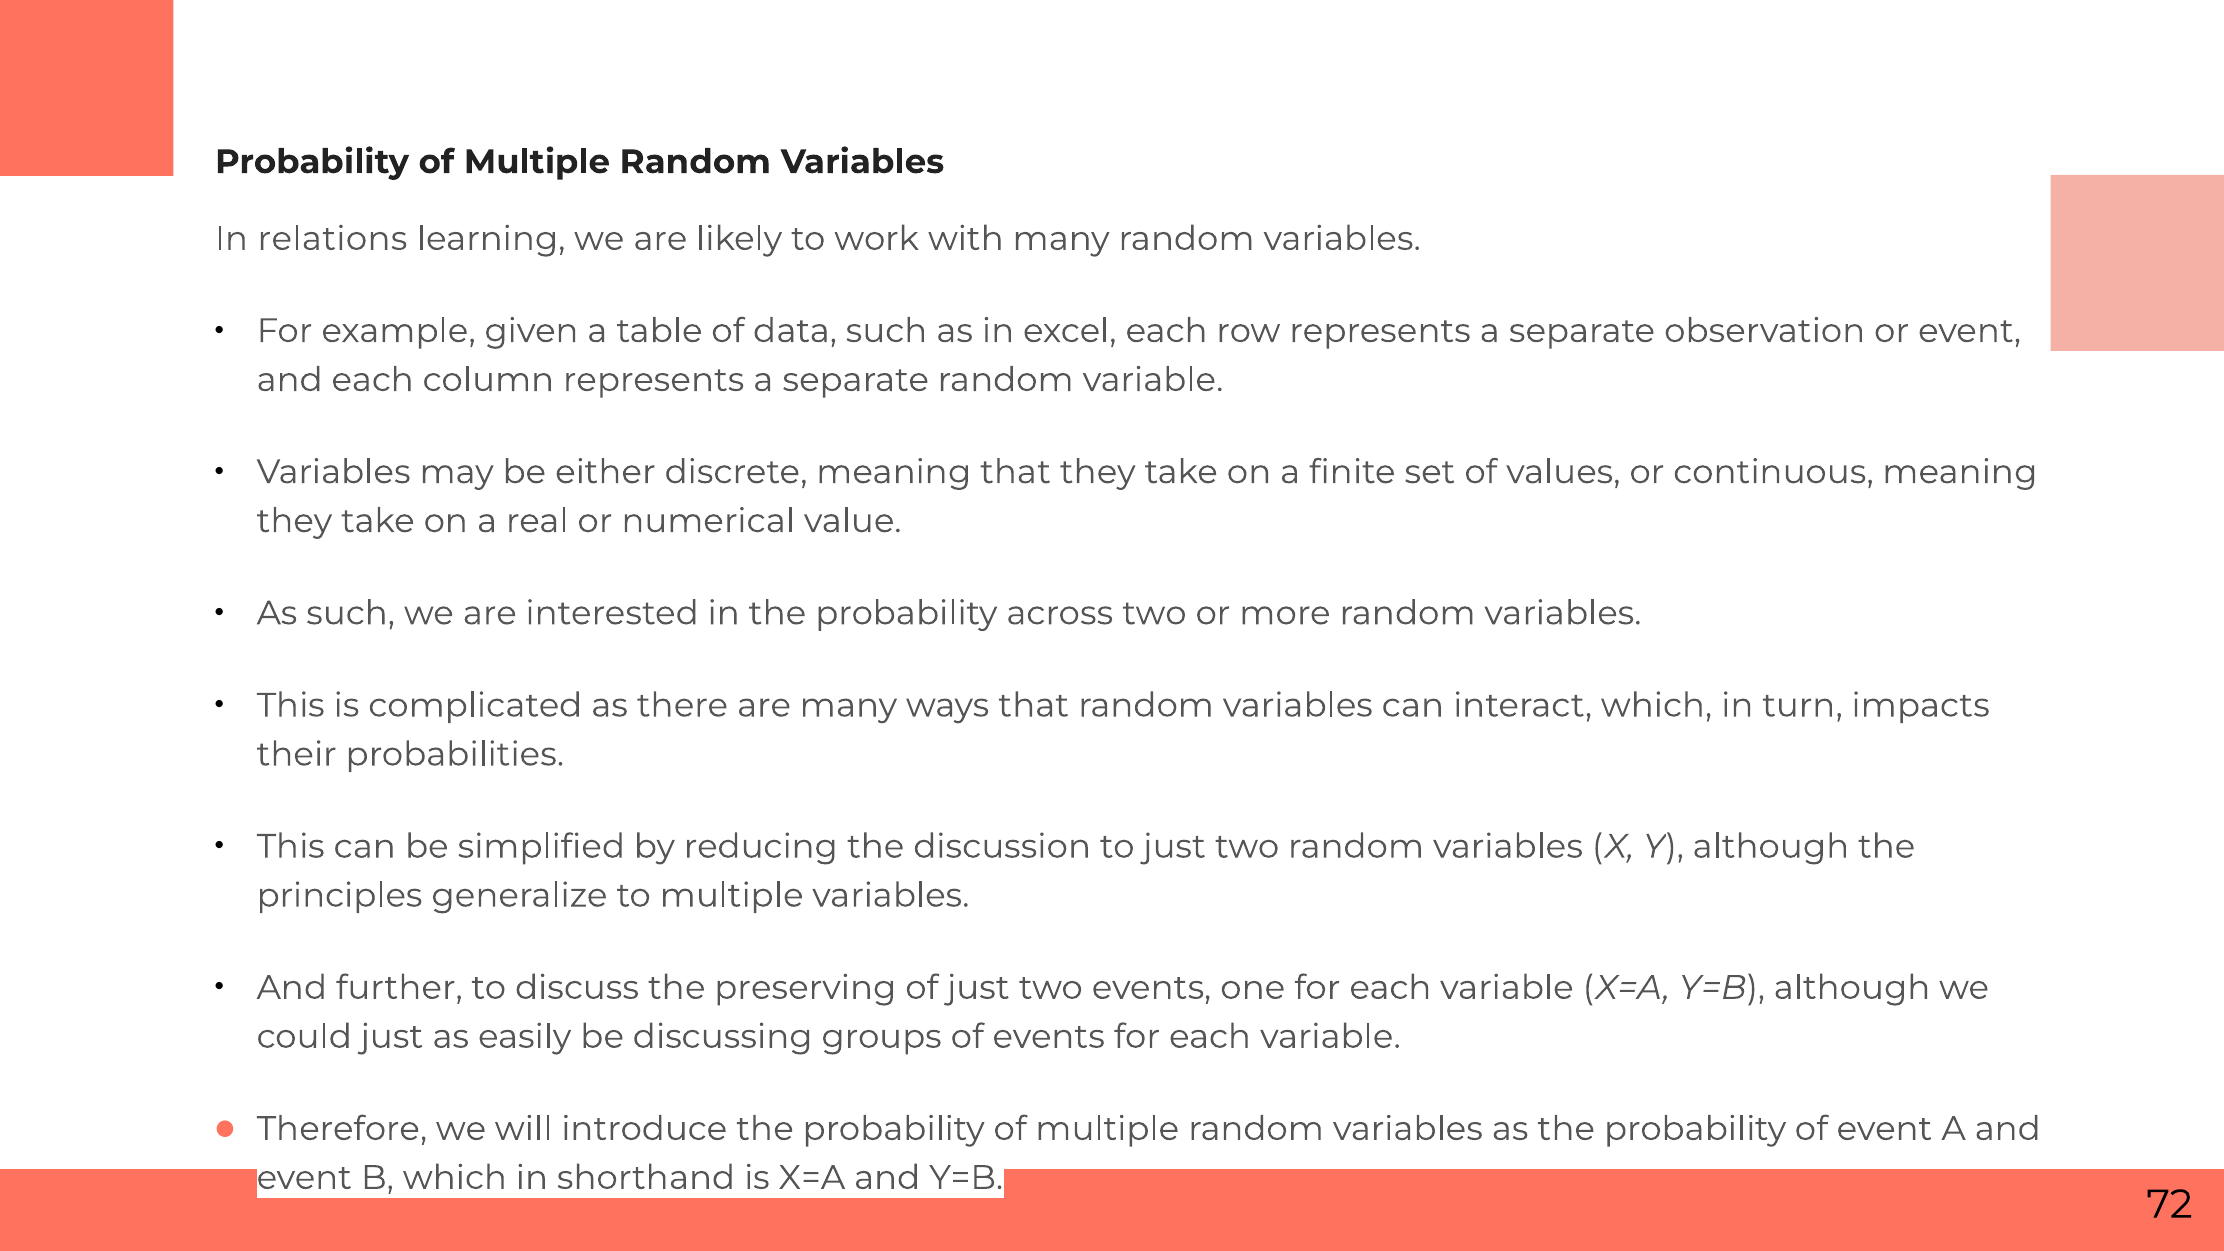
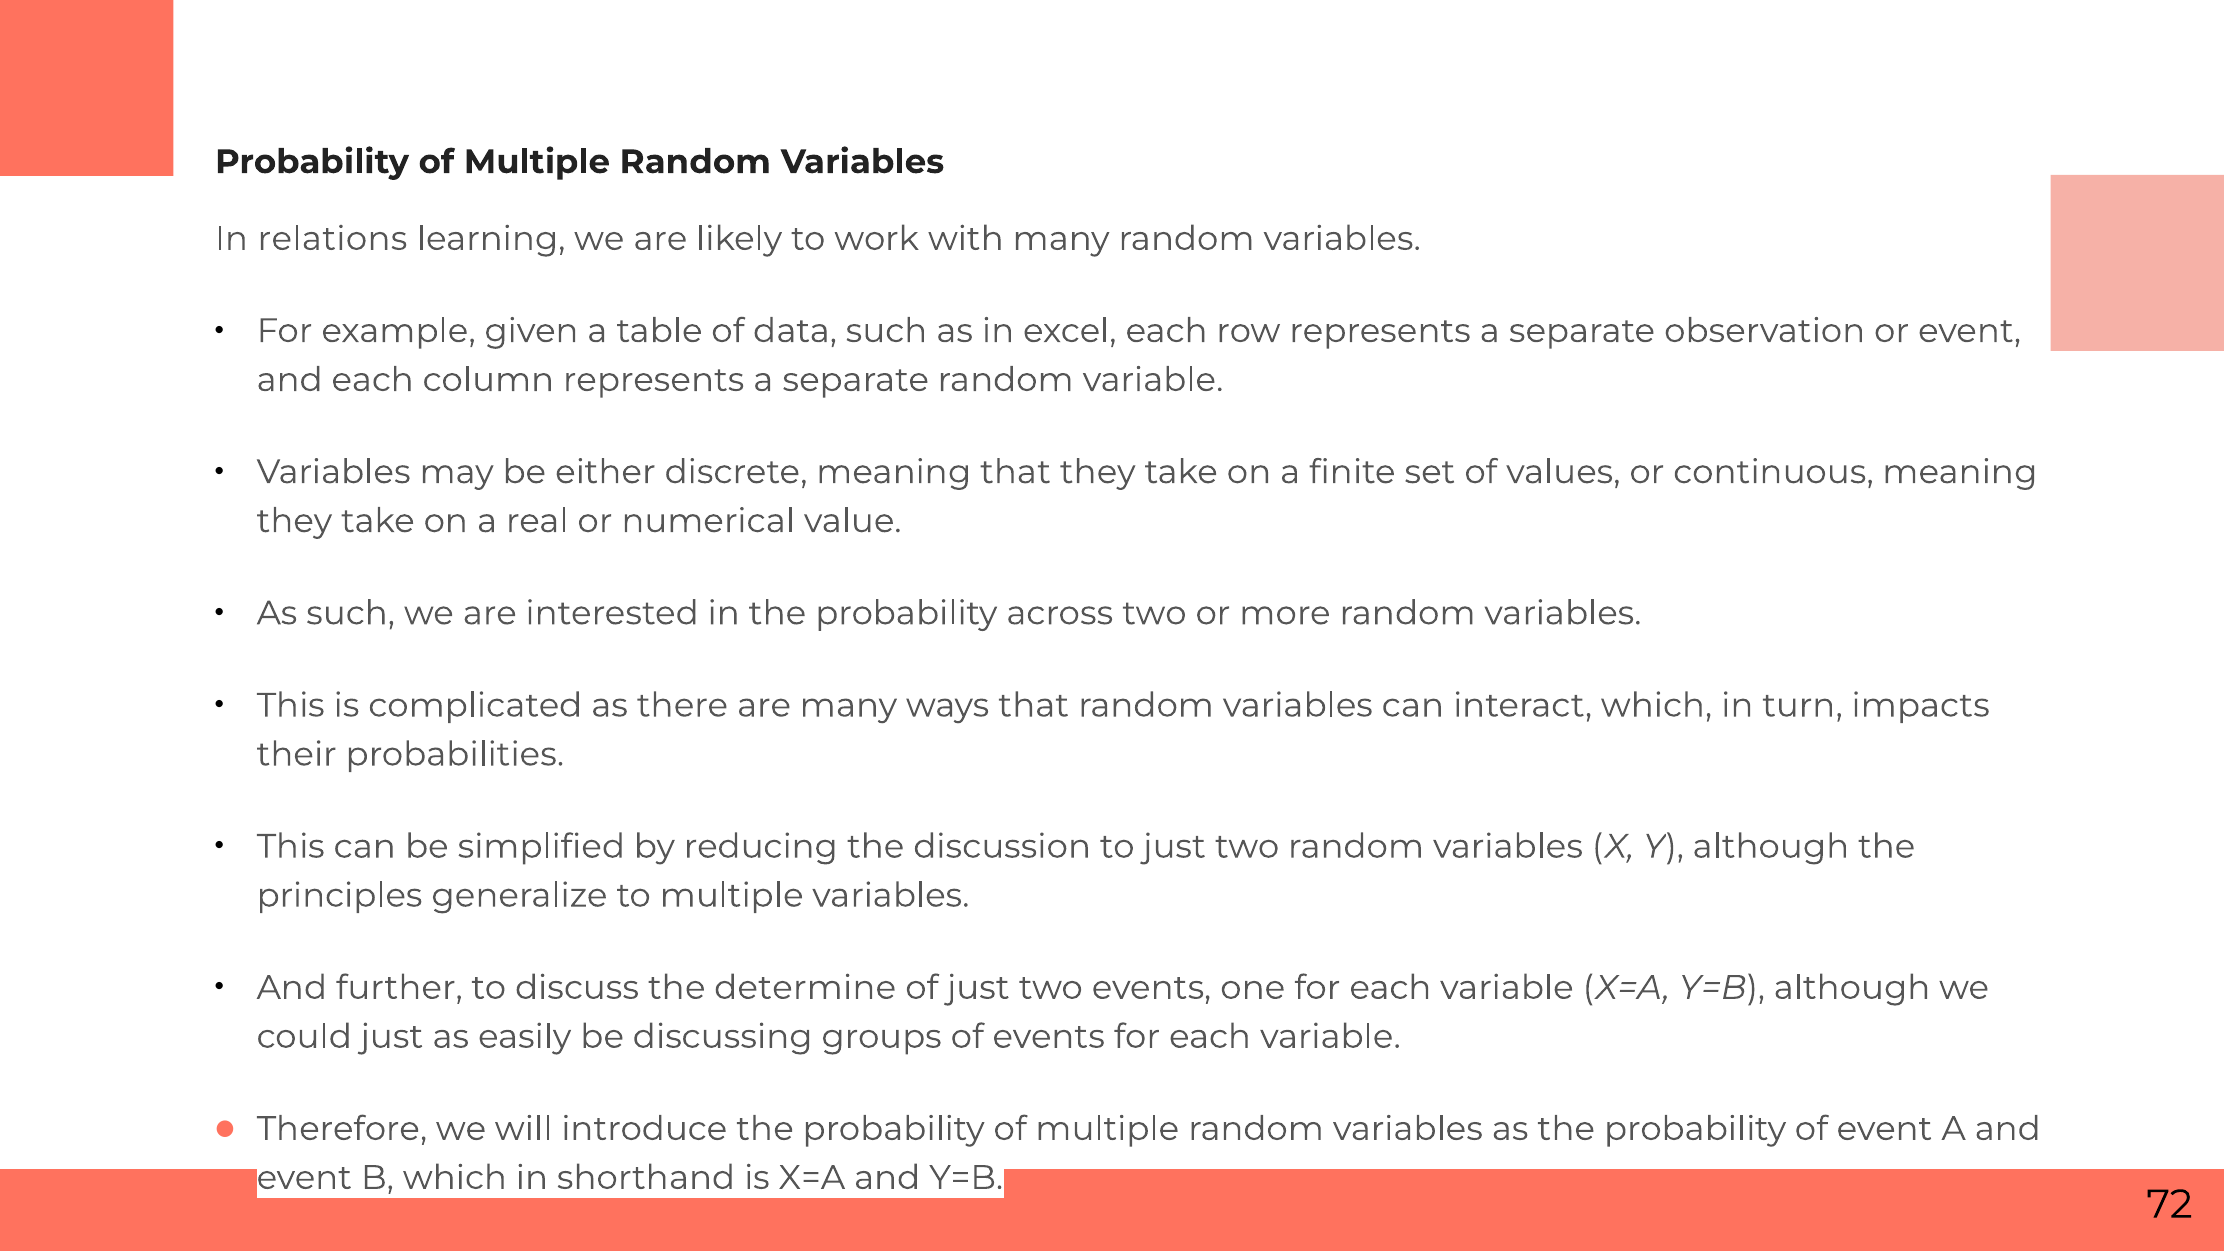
preserving: preserving -> determine (805, 988)
